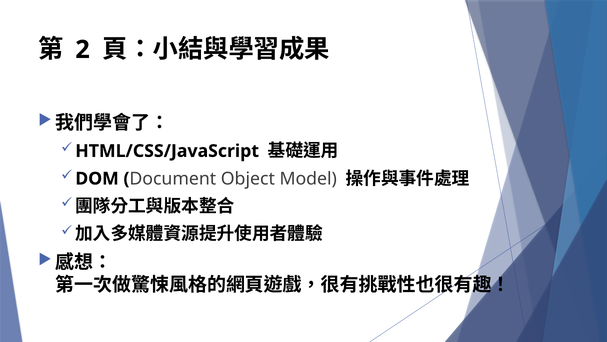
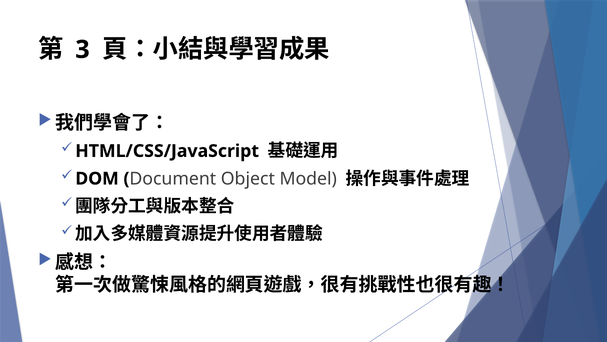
2: 2 -> 3 (83, 50)
